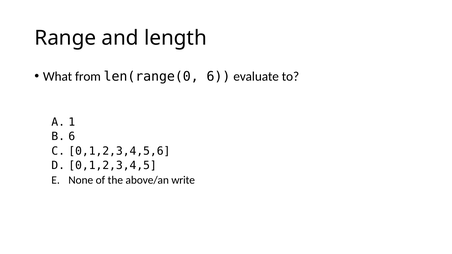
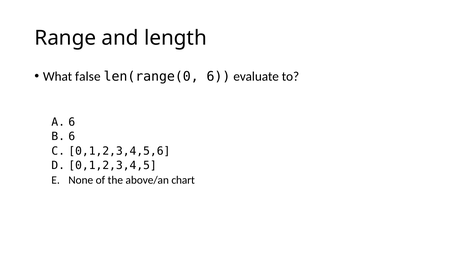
from: from -> false (88, 76)
1: 1 -> 6 (72, 122)
write: write -> chart (183, 180)
